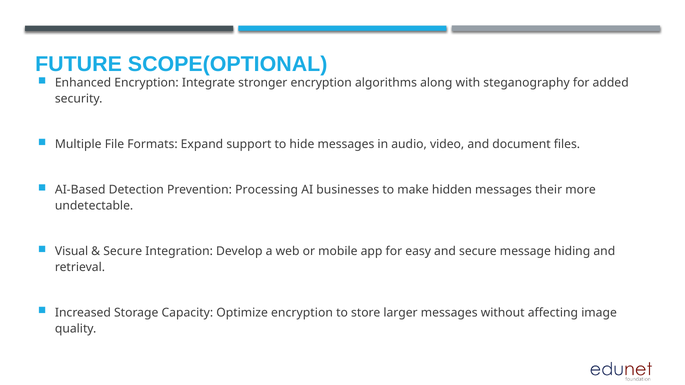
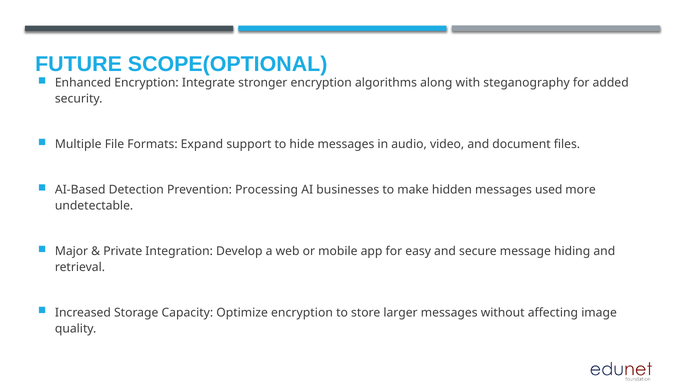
their: their -> used (549, 190)
Visual: Visual -> Major (72, 251)
Secure: Secure -> Private (123, 251)
